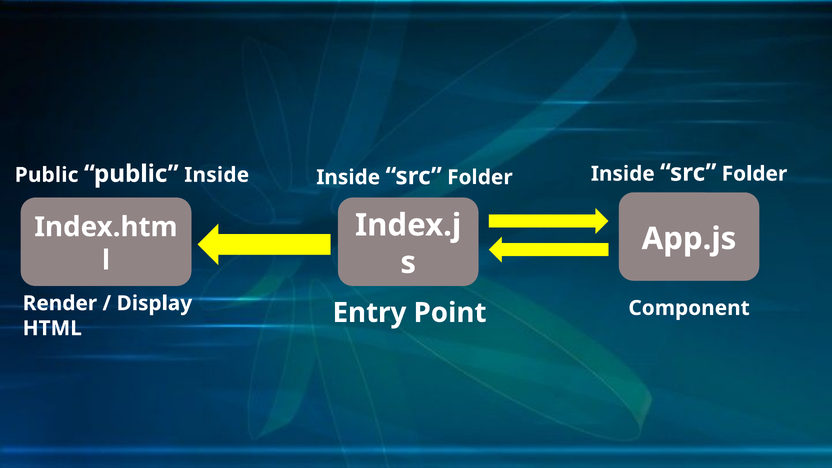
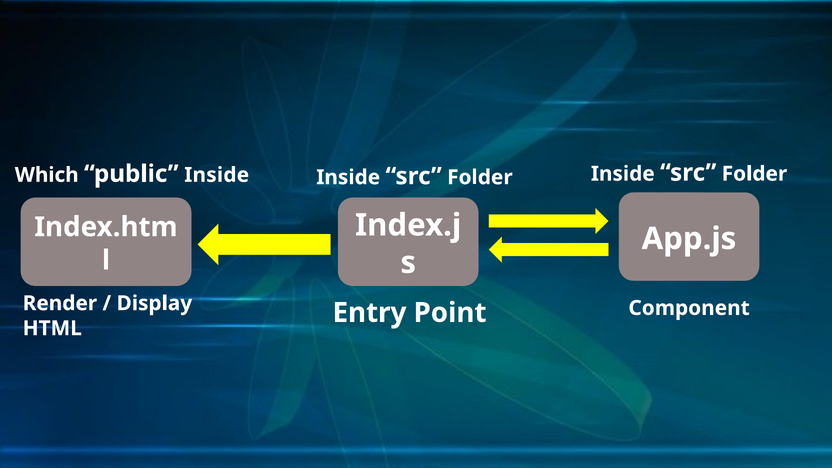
Public: Public -> Which (47, 175)
